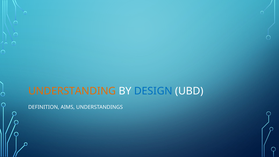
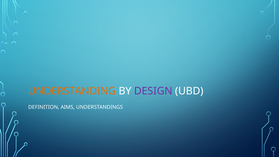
DESIGN colour: blue -> purple (153, 91)
